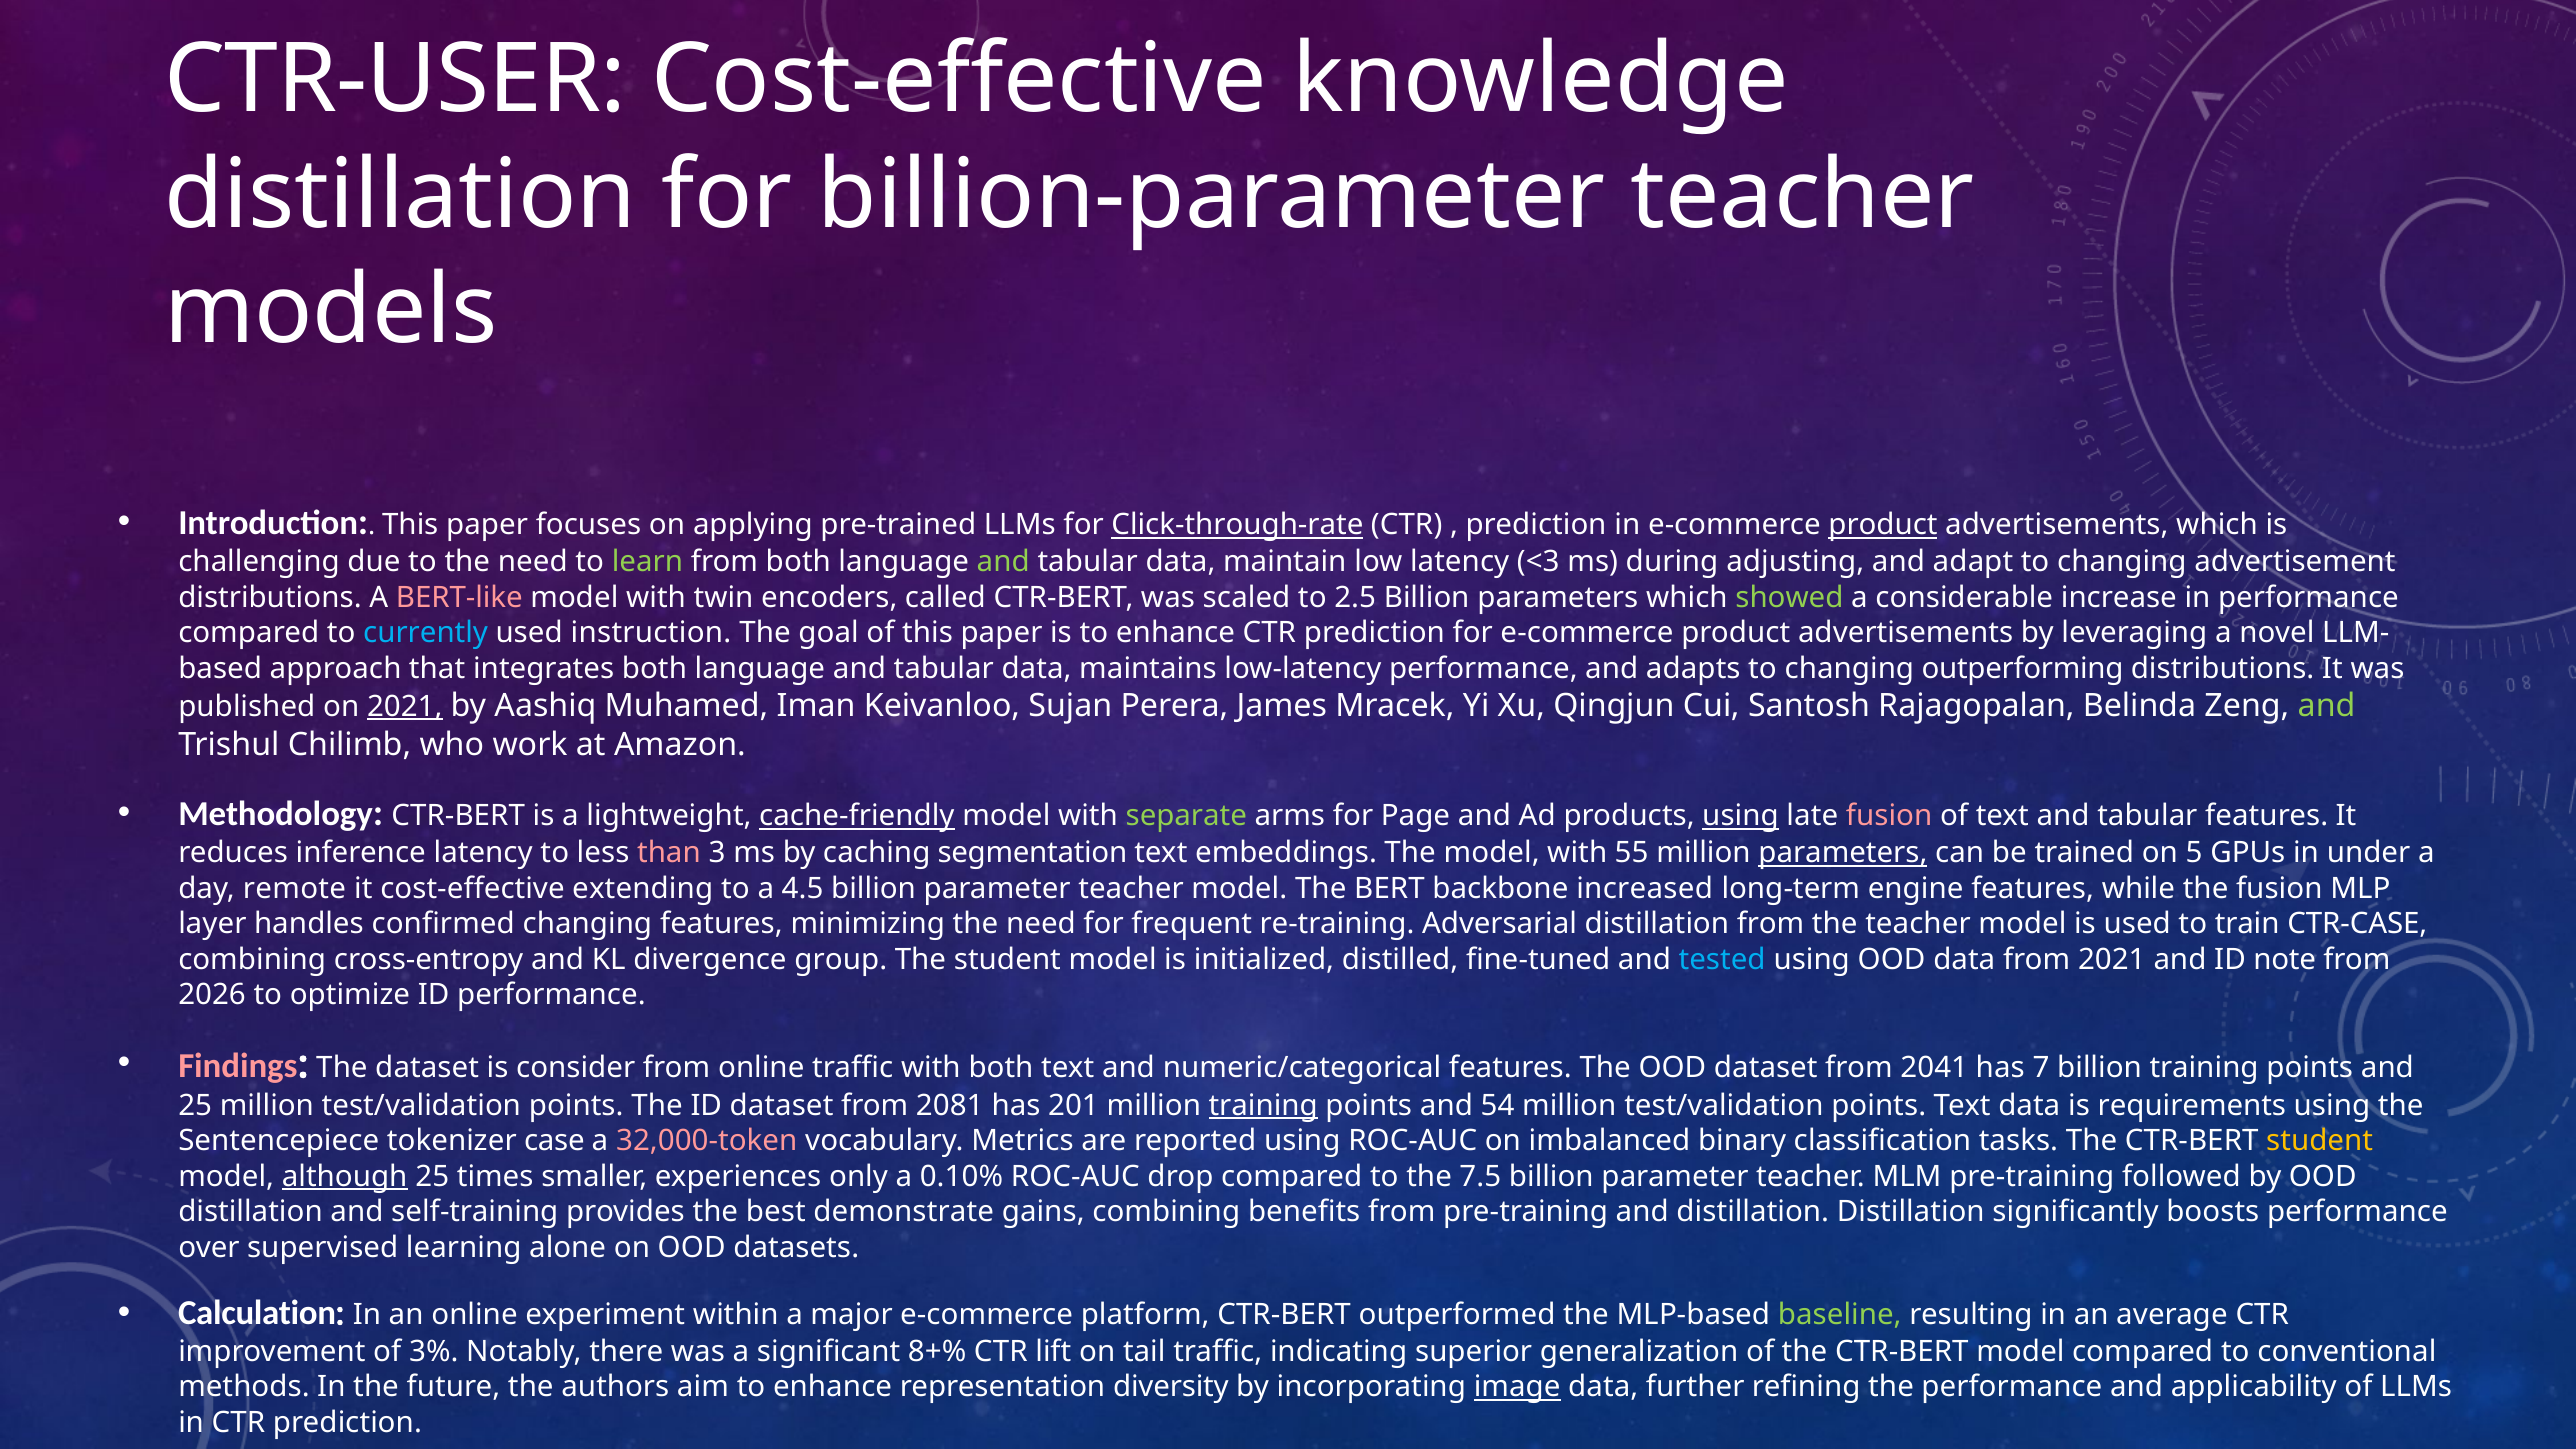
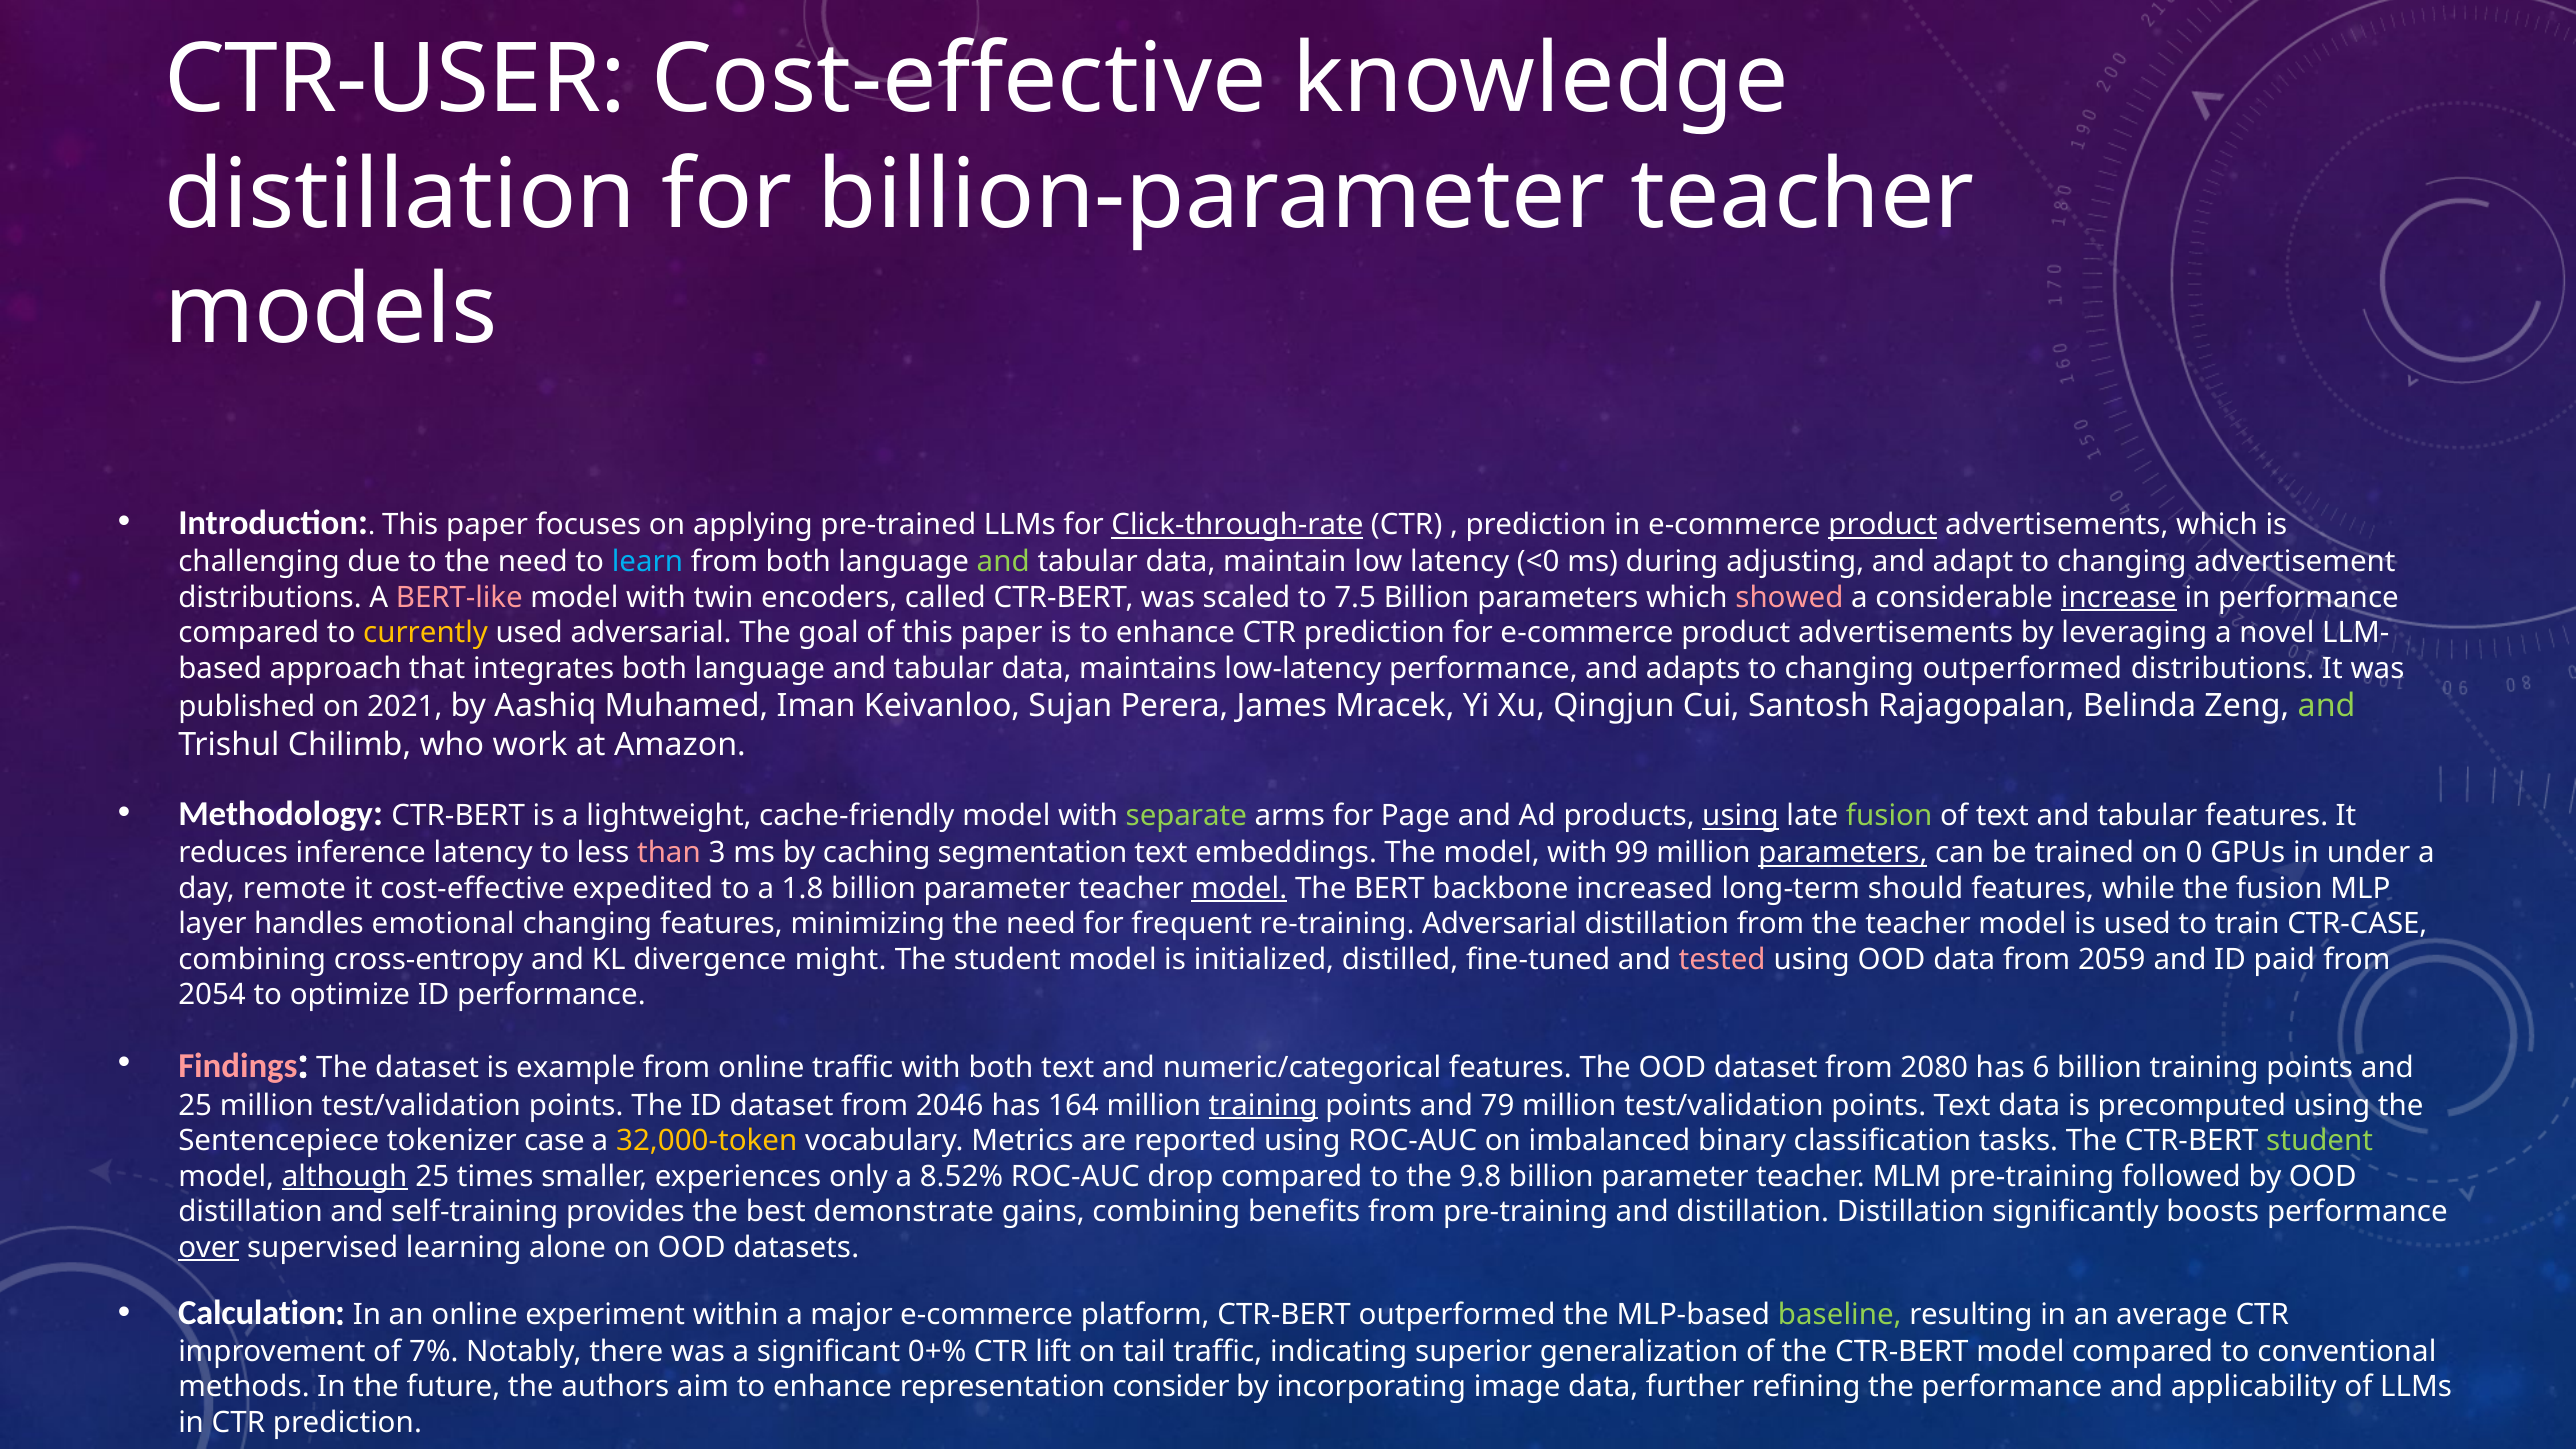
learn colour: light green -> light blue (647, 562)
<3: <3 -> <0 (1538, 562)
2.5: 2.5 -> 7.5 (1355, 598)
showed colour: light green -> pink (1789, 598)
increase underline: none -> present (2119, 598)
currently colour: light blue -> yellow (426, 633)
used instruction: instruction -> adversarial (651, 633)
changing outperforming: outperforming -> outperformed (2022, 669)
2021 underline: present -> none (405, 707)
cache-friendly underline: present -> none (857, 816)
fusion colour: pink -> light green (1889, 816)
55: 55 -> 99 (1632, 853)
5: 5 -> 0 (2194, 853)
extending: extending -> expedited (643, 889)
4.5: 4.5 -> 1.8 (803, 889)
model underline: none -> present (1239, 889)
engine: engine -> should (1916, 889)
confirmed: confirmed -> emotional (443, 924)
group: group -> might (841, 960)
tested colour: light blue -> pink (1722, 960)
from 2021: 2021 -> 2059 (2112, 960)
note: note -> paid (2284, 960)
2026: 2026 -> 2054 (212, 995)
consider: consider -> example (576, 1068)
2041: 2041 -> 2080 (1934, 1068)
7: 7 -> 6 (2041, 1068)
2081: 2081 -> 2046 (950, 1106)
201: 201 -> 164 (1073, 1106)
54: 54 -> 79 (1498, 1106)
requirements: requirements -> precomputed (2192, 1106)
32,000-token colour: pink -> yellow (707, 1141)
student colour: yellow -> light green (2320, 1141)
0.10%: 0.10% -> 8.52% (961, 1176)
7.5: 7.5 -> 9.8 (1480, 1176)
over underline: none -> present (209, 1247)
3%: 3% -> 7% (434, 1352)
8+%: 8+% -> 0+% (937, 1352)
diversity: diversity -> consider (1171, 1387)
image underline: present -> none (1517, 1387)
